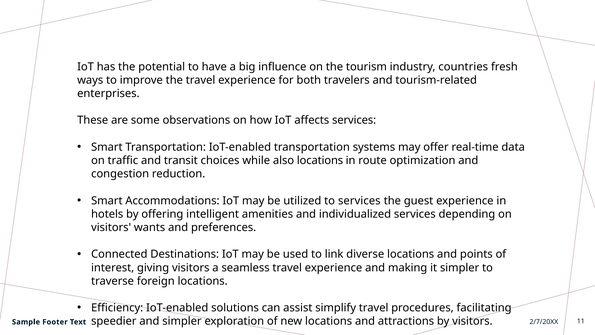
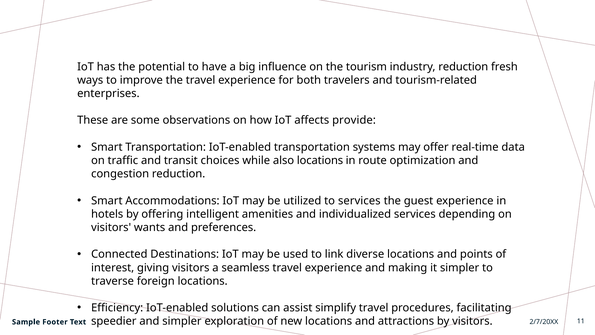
industry countries: countries -> reduction (463, 67)
affects services: services -> provide (354, 120)
